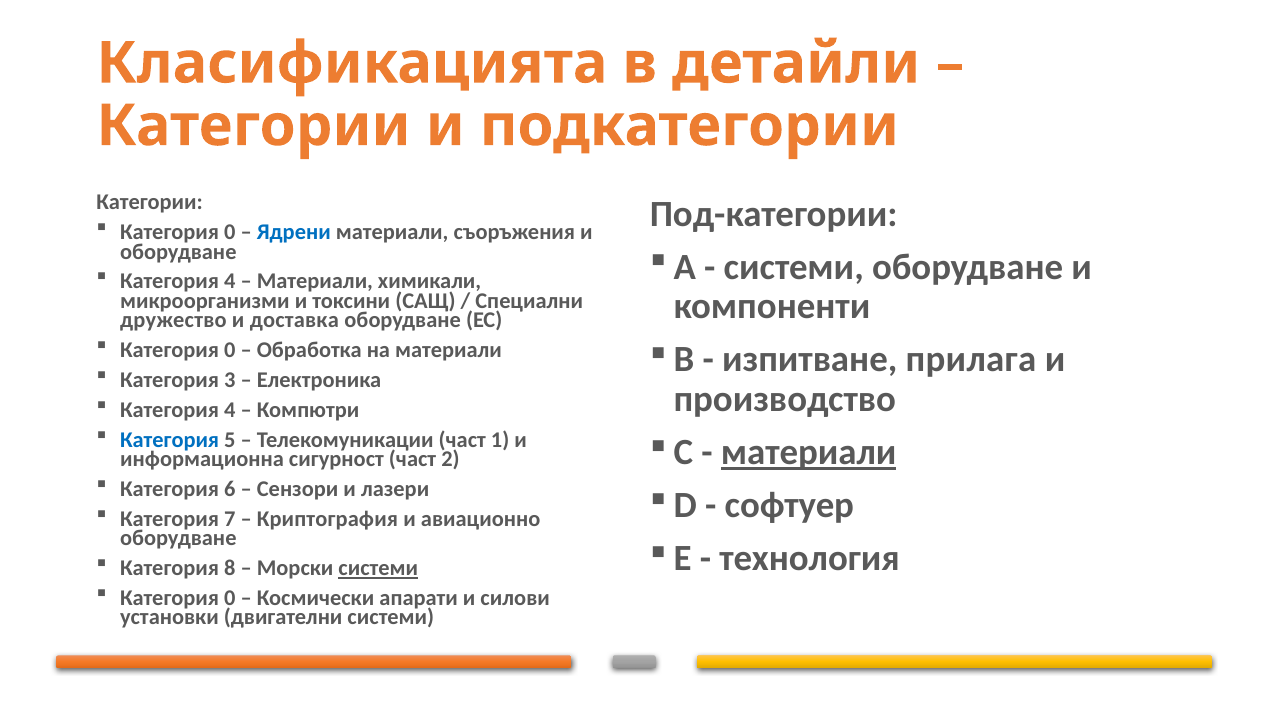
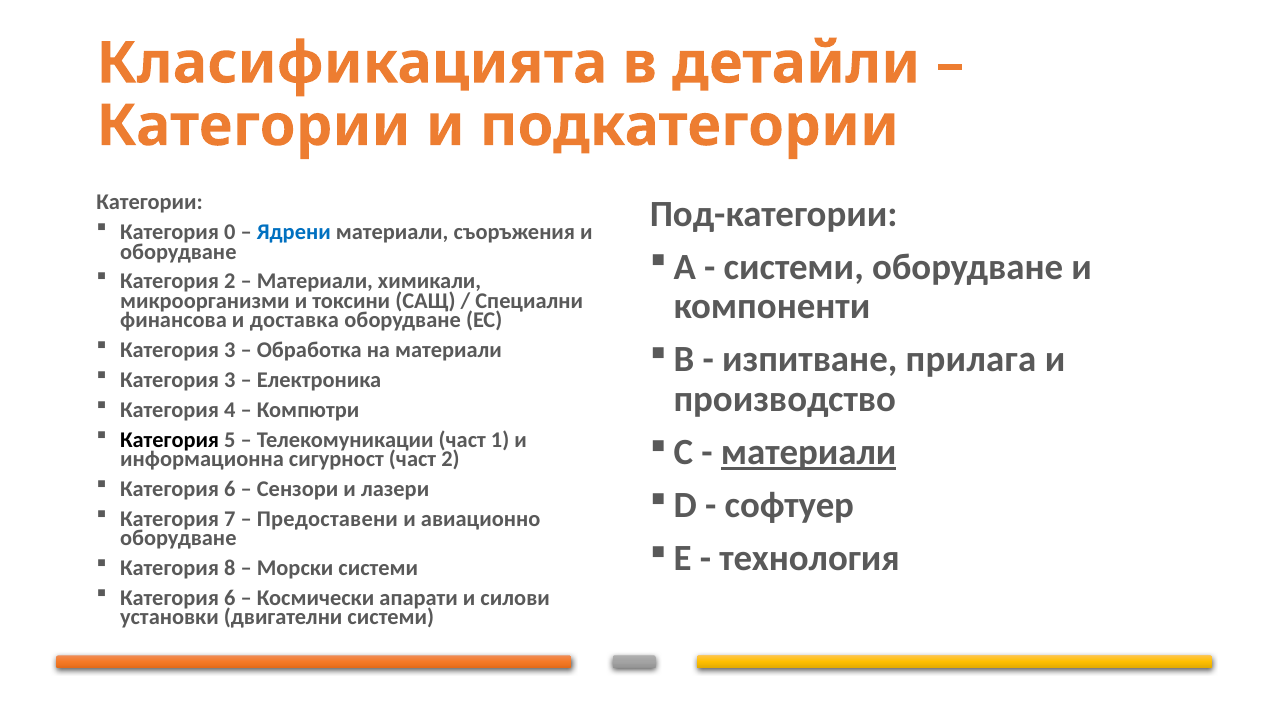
4: 4 -> 2 (230, 281)
дружество: дружество -> финансова (173, 320)
0: 0 -> 3 (230, 350)
Категория colour: blue -> black (170, 440)
Криптография: Криптография -> Предоставени (327, 519)
системи underline: present -> none (378, 568)
0: 0 -> 6 (230, 598)
